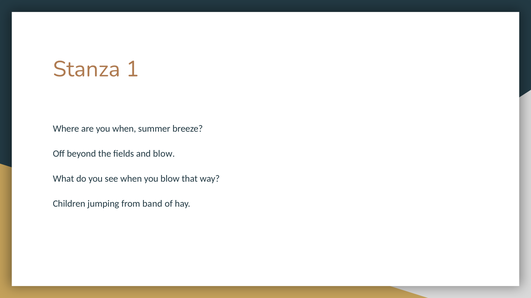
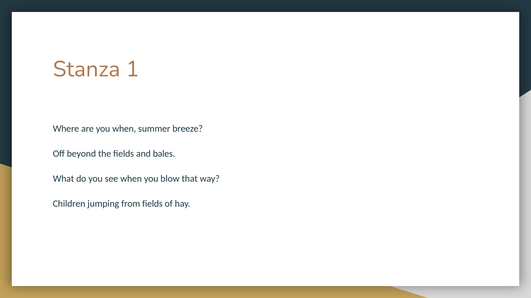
and blow: blow -> bales (164, 154)
from band: band -> fields (152, 204)
